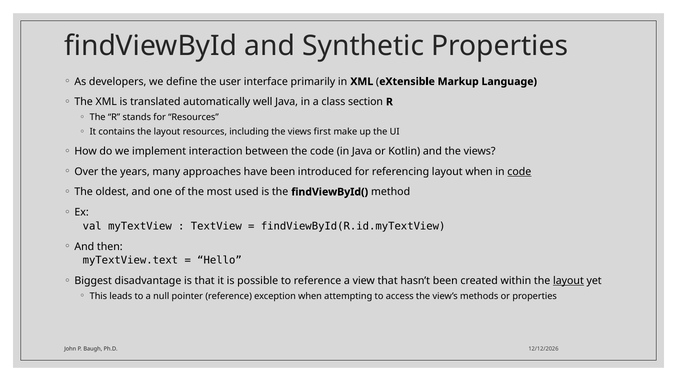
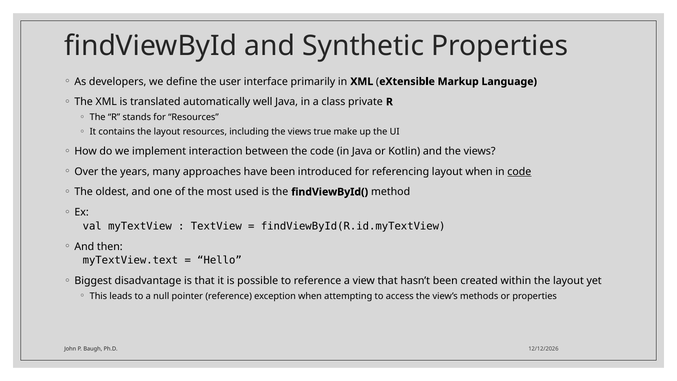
section: section -> private (365, 102)
first: first -> true (322, 132)
layout underline: present -> none (568, 281)
